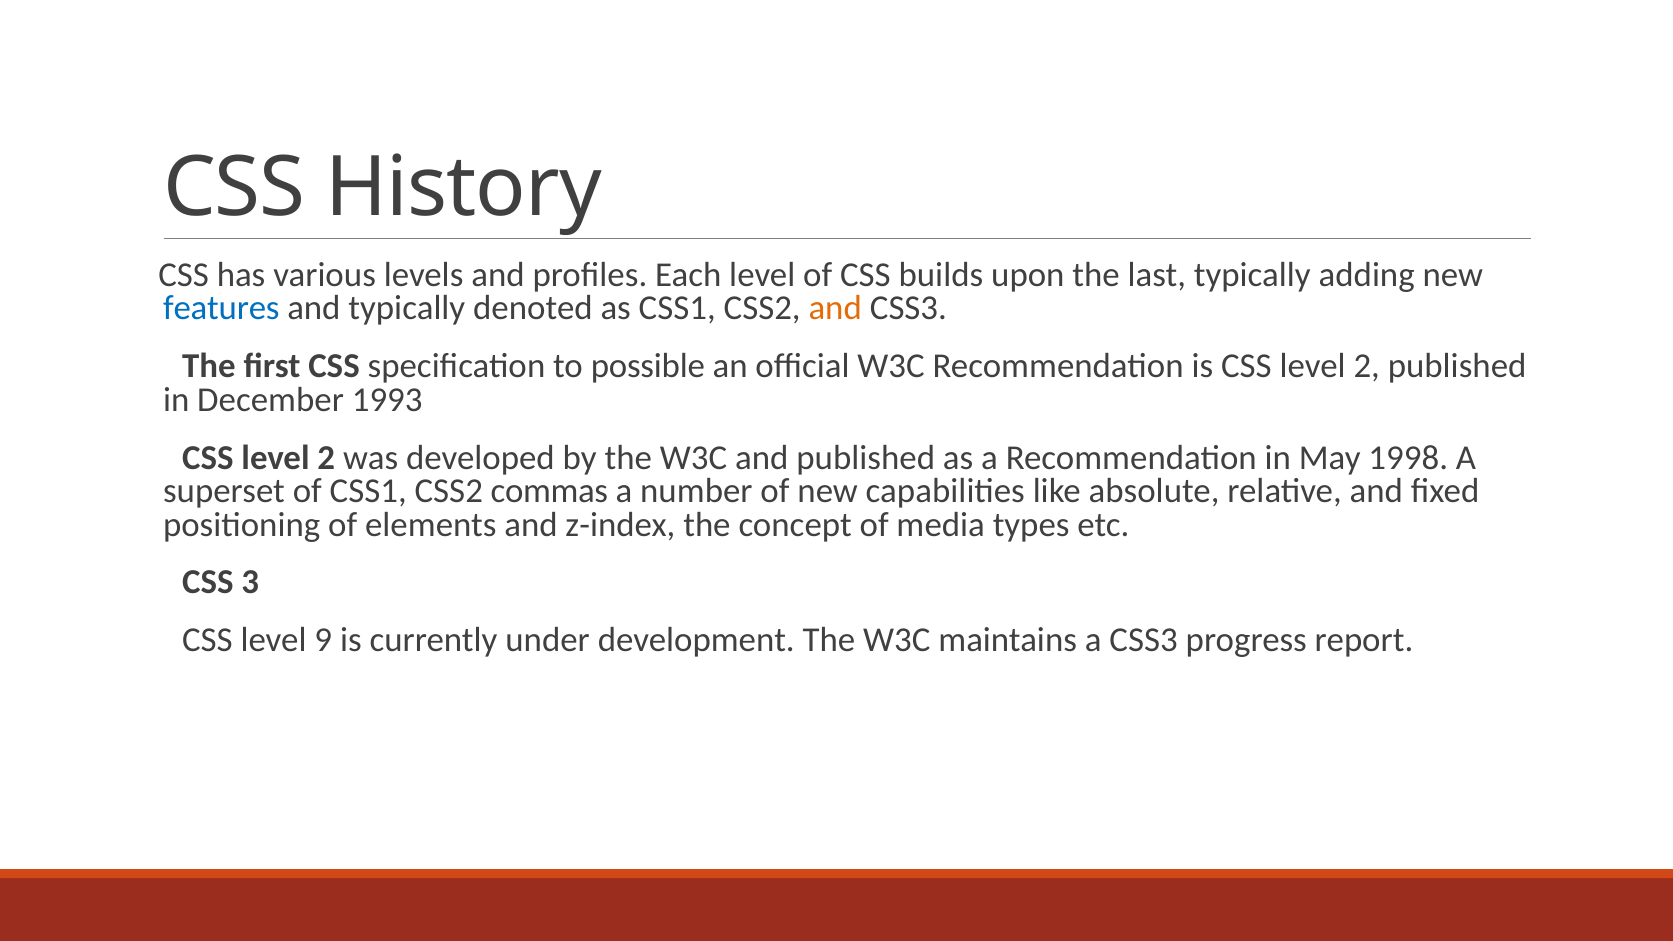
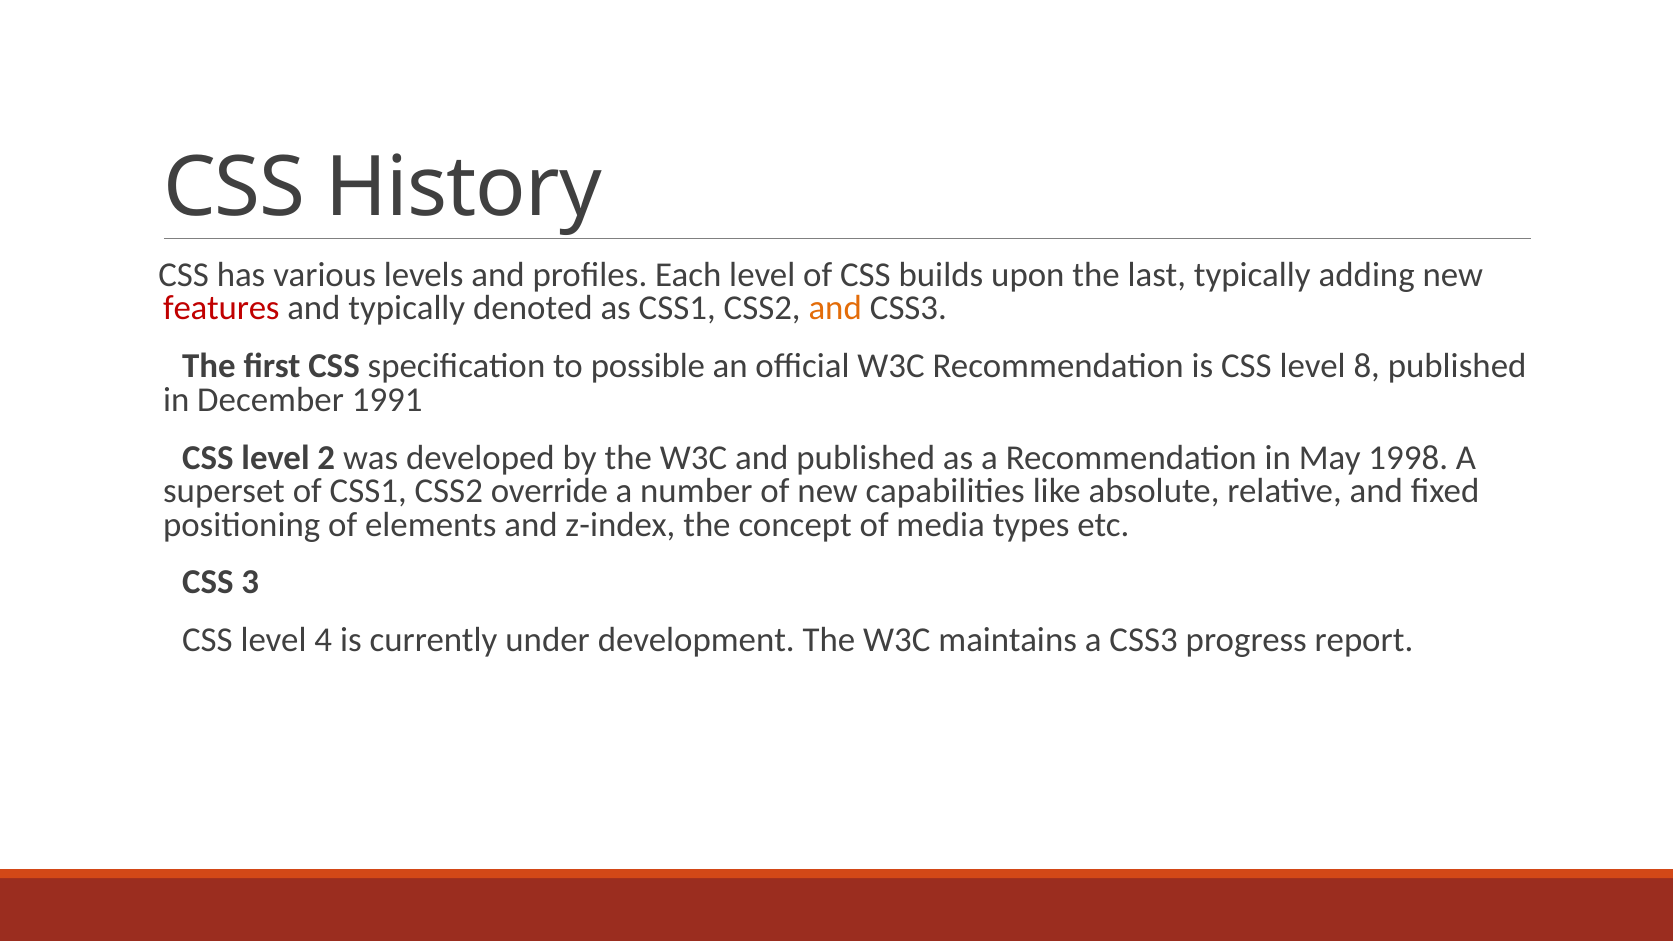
features colour: blue -> red (221, 308)
is CSS level 2: 2 -> 8 (1367, 366)
1993: 1993 -> 1991 (387, 400)
commas: commas -> override (549, 491)
9: 9 -> 4 (323, 640)
